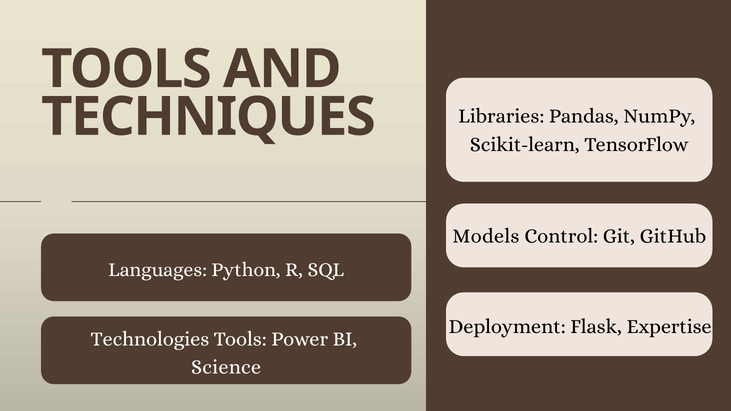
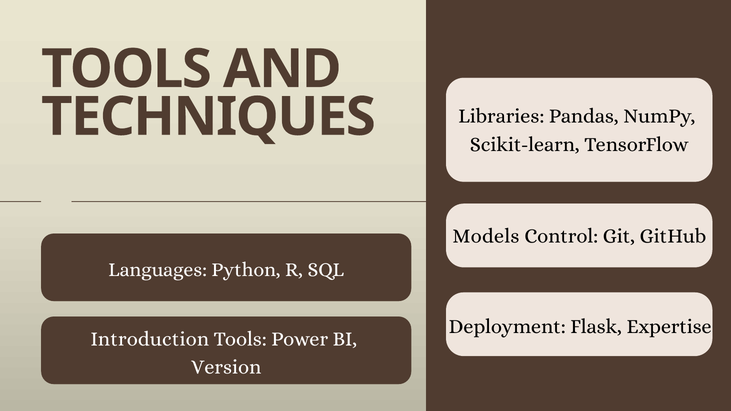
Technologies: Technologies -> Introduction (150, 339)
Science: Science -> Version (226, 367)
